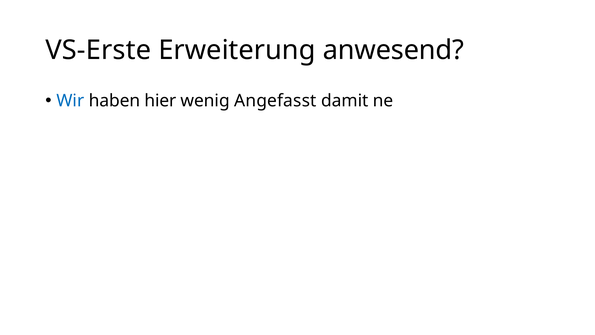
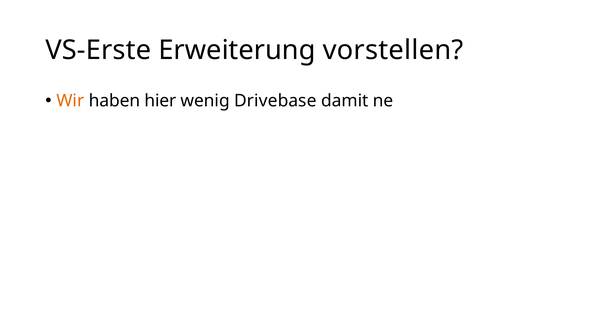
anwesend: anwesend -> vorstellen (393, 50)
Wir colour: blue -> orange (70, 101)
Angefasst: Angefasst -> Drivebase (275, 101)
